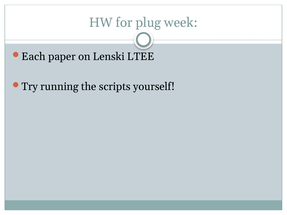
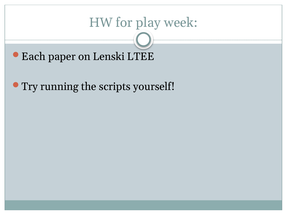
plug: plug -> play (148, 23)
